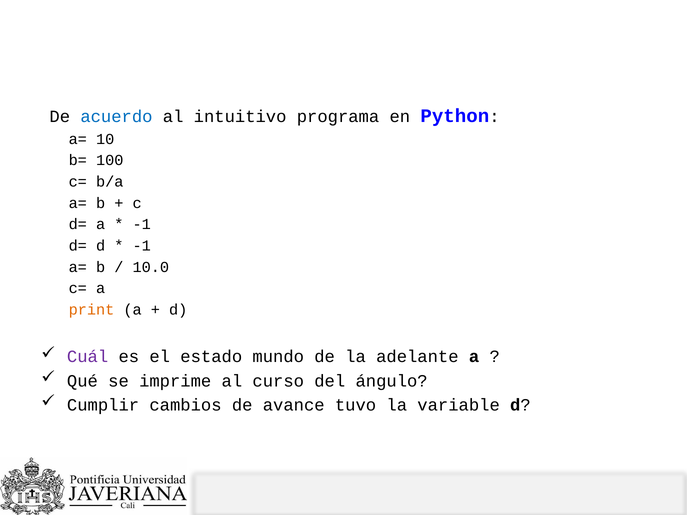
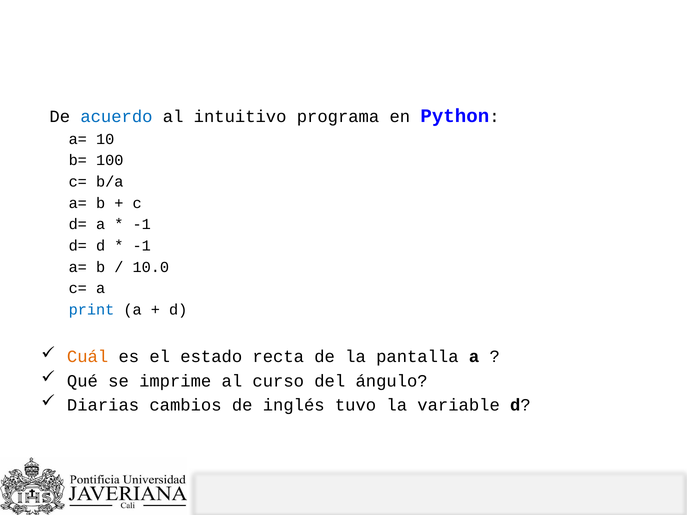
print colour: orange -> blue (92, 310)
Cuál colour: purple -> orange (88, 357)
mundo: mundo -> recta (278, 357)
adelante: adelante -> pantalla (417, 357)
Cumplir: Cumplir -> Diarias (103, 405)
avance: avance -> inglés (294, 405)
